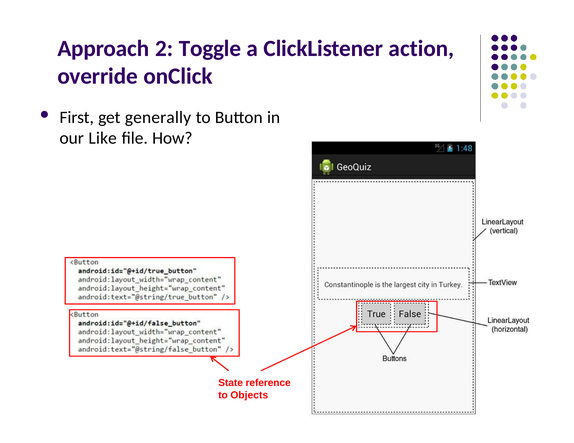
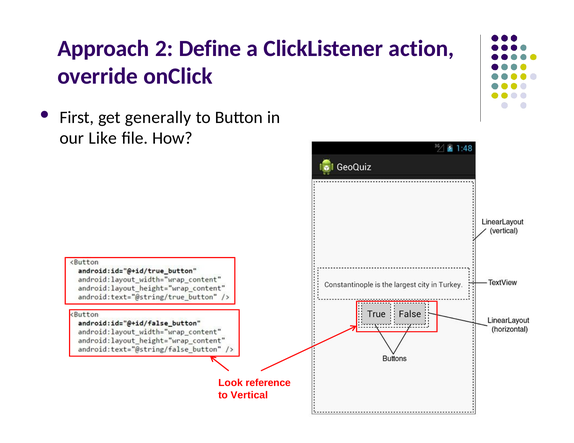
Toggle: Toggle -> Define (210, 49)
State: State -> Look (231, 383)
Objects: Objects -> Vertical (249, 396)
